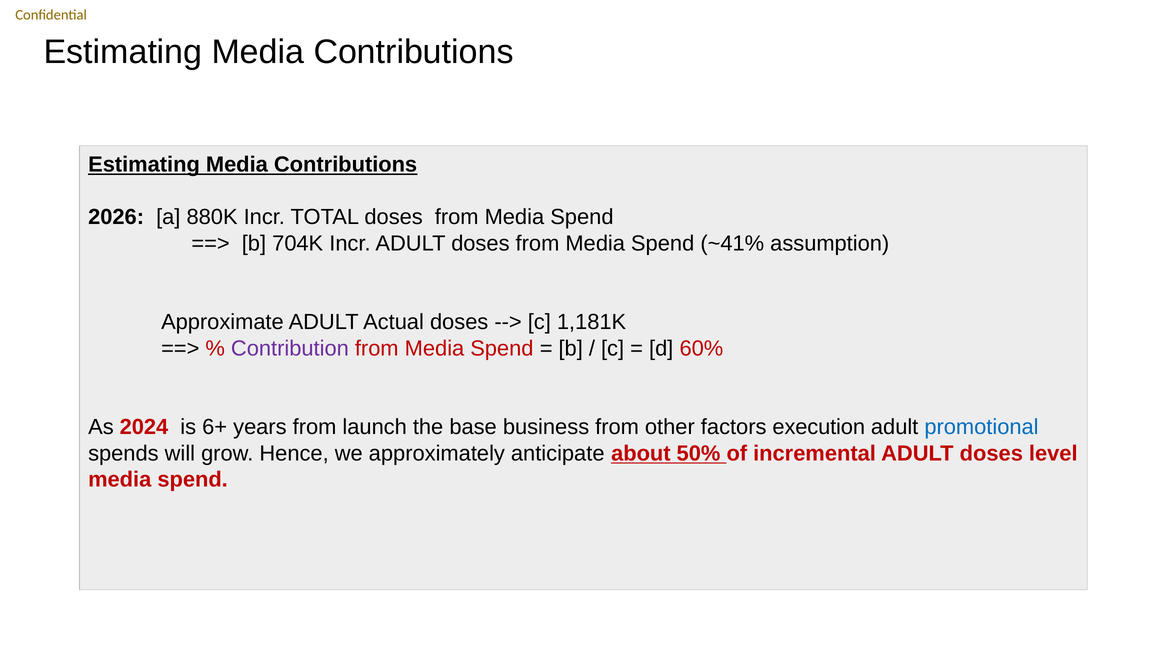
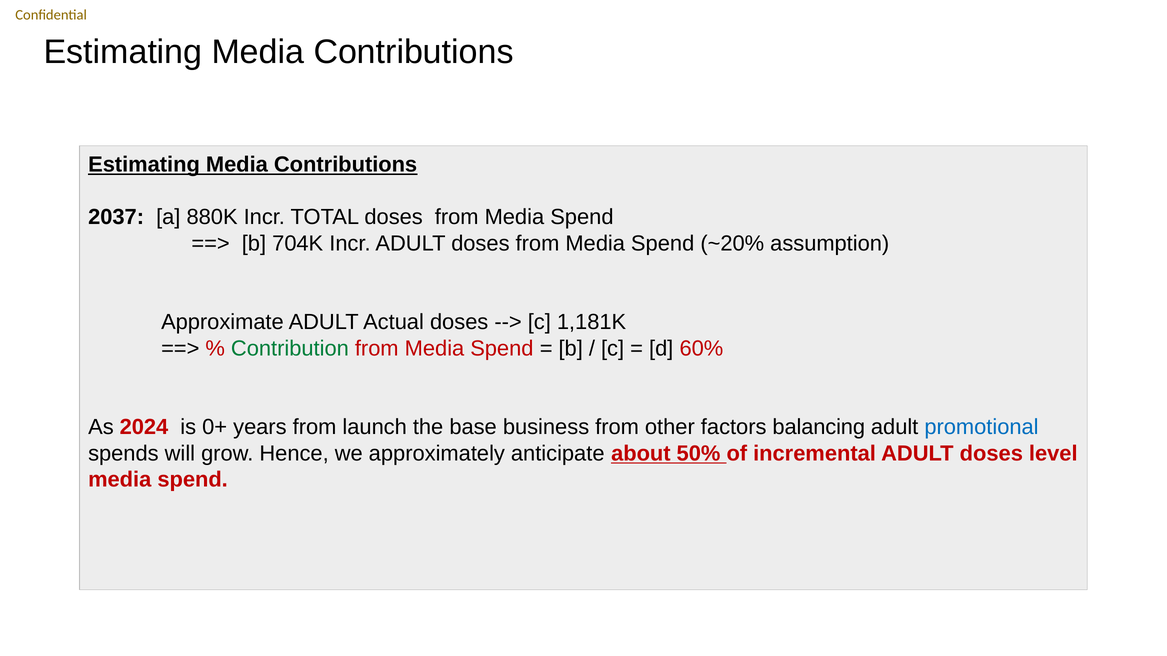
2026: 2026 -> 2037 (116, 217)
~41%: ~41% -> ~20% (732, 244)
Contribution colour: purple -> green (290, 349)
6+: 6+ -> 0+ (215, 427)
execution: execution -> balancing (819, 427)
